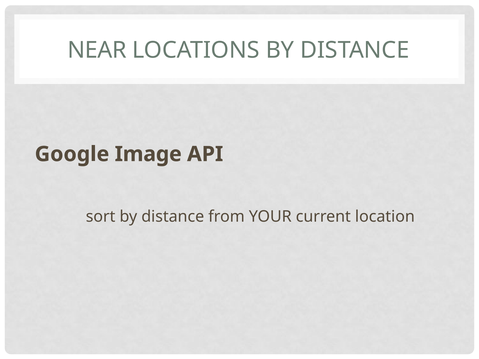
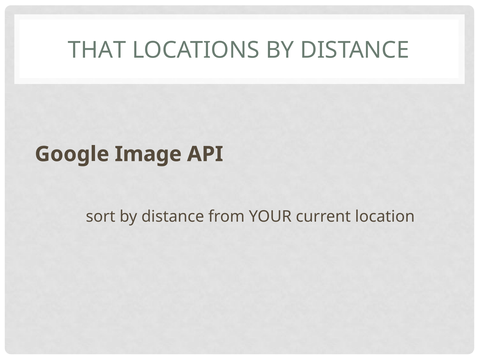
NEAR: NEAR -> THAT (97, 50)
